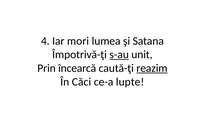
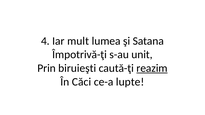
mori: mori -> mult (78, 41)
s-au underline: present -> none (119, 55)
încearcă: încearcă -> biruieşti (77, 68)
